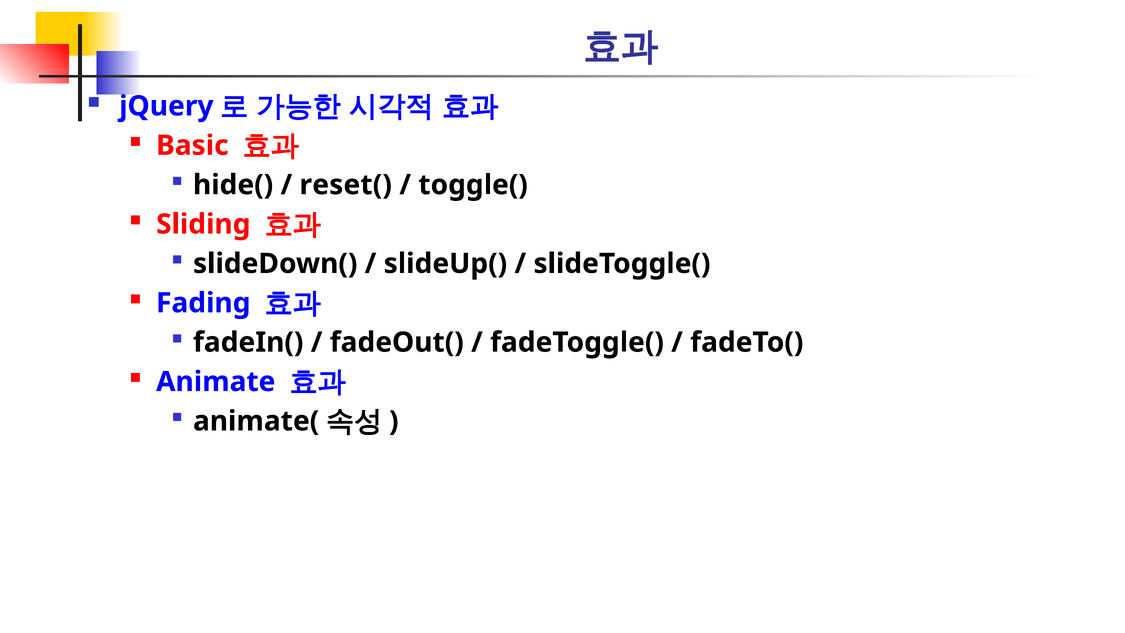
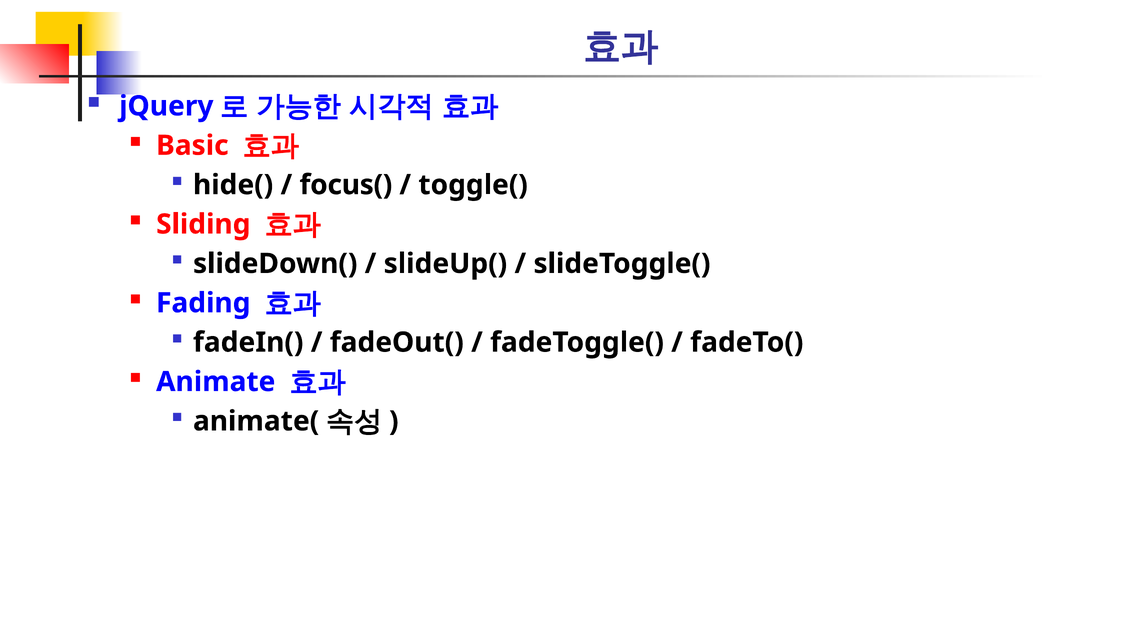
reset(: reset( -> focus( (346, 185)
